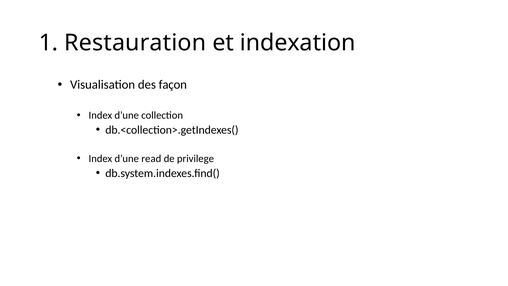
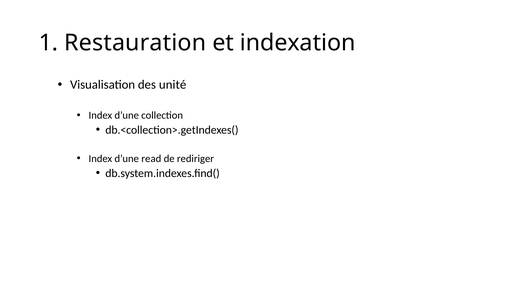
façon: façon -> unité (173, 85)
privilege: privilege -> rediriger (195, 158)
